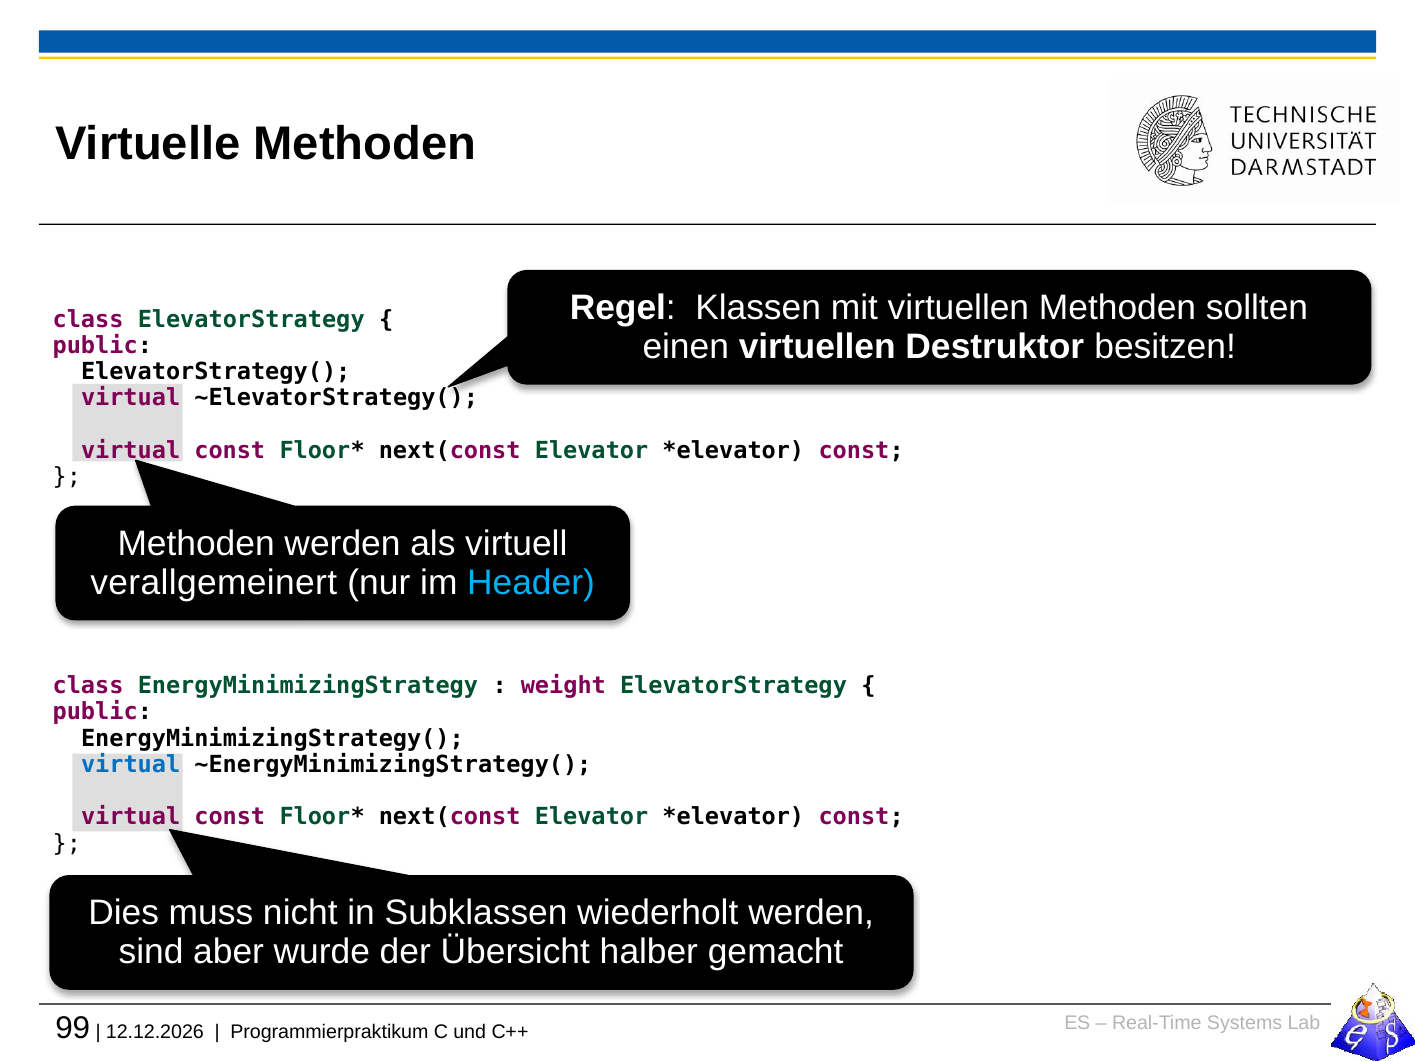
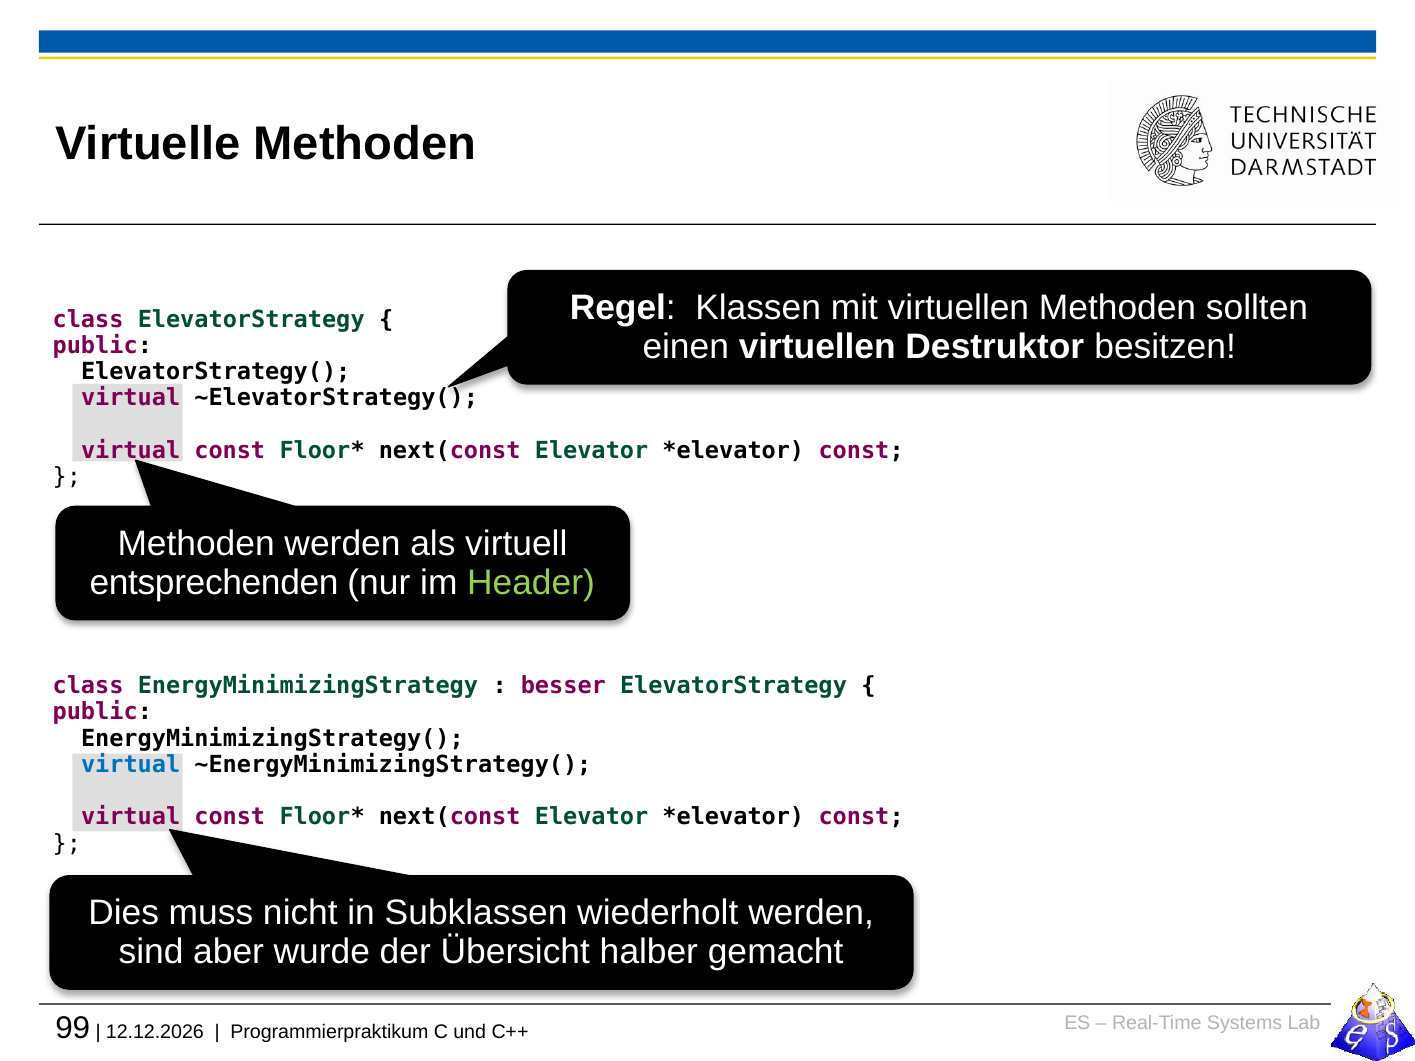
verallgemeinert: verallgemeinert -> entsprechenden (214, 583)
Header colour: light blue -> light green (531, 583)
weight: weight -> besser (563, 686)
